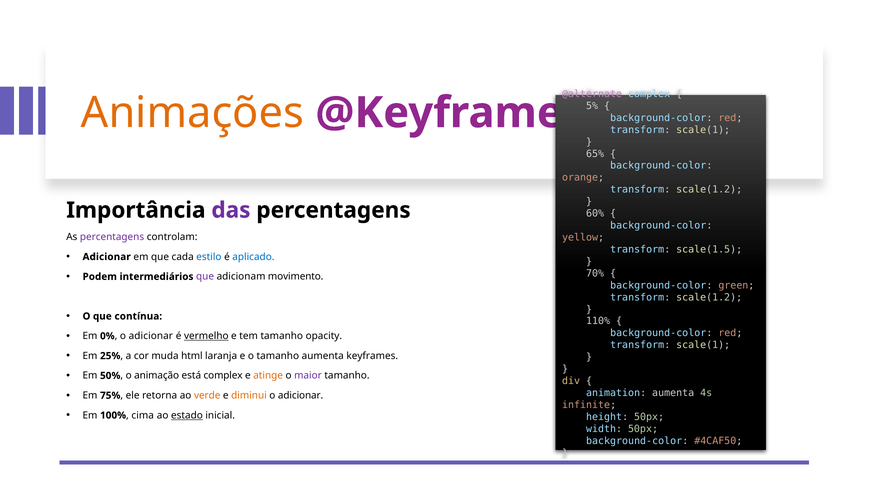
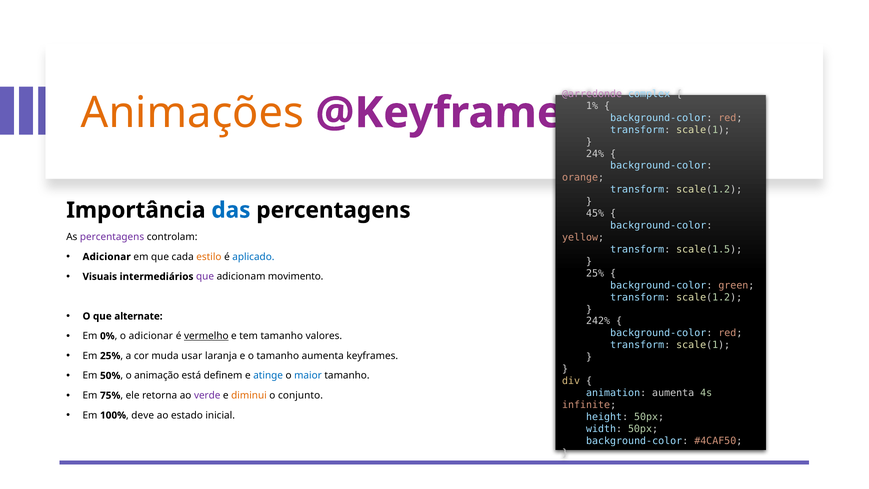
@alternate: @alternate -> @arredonde (592, 94)
5%: 5% -> 1% (592, 106)
65%: 65% -> 24% (595, 154)
das colour: purple -> blue (231, 210)
60%: 60% -> 45% (595, 213)
estilo colour: blue -> orange (209, 257)
70%: 70% -> 25% (595, 273)
Podem: Podem -> Visuais (100, 277)
contínua: contínua -> alternate (138, 316)
110%: 110% -> 242% (598, 321)
opacity: opacity -> valores (324, 336)
html: html -> usar (192, 356)
está complex: complex -> definem (223, 376)
atinge colour: orange -> blue (268, 376)
maior colour: purple -> blue (308, 376)
verde colour: orange -> purple (207, 395)
adicionar: adicionar -> conjunto (301, 395)
cima: cima -> deve (143, 415)
estado underline: present -> none (187, 415)
